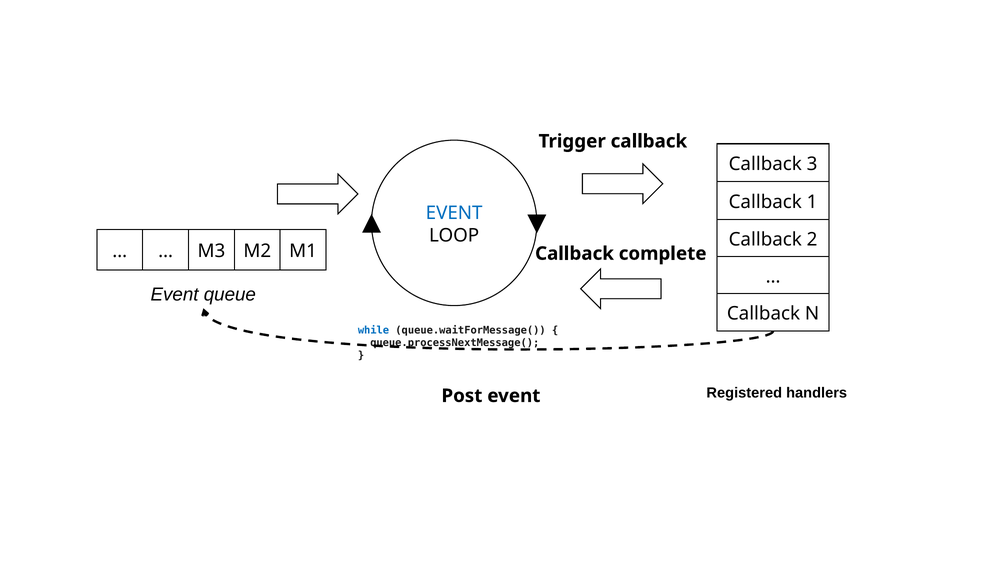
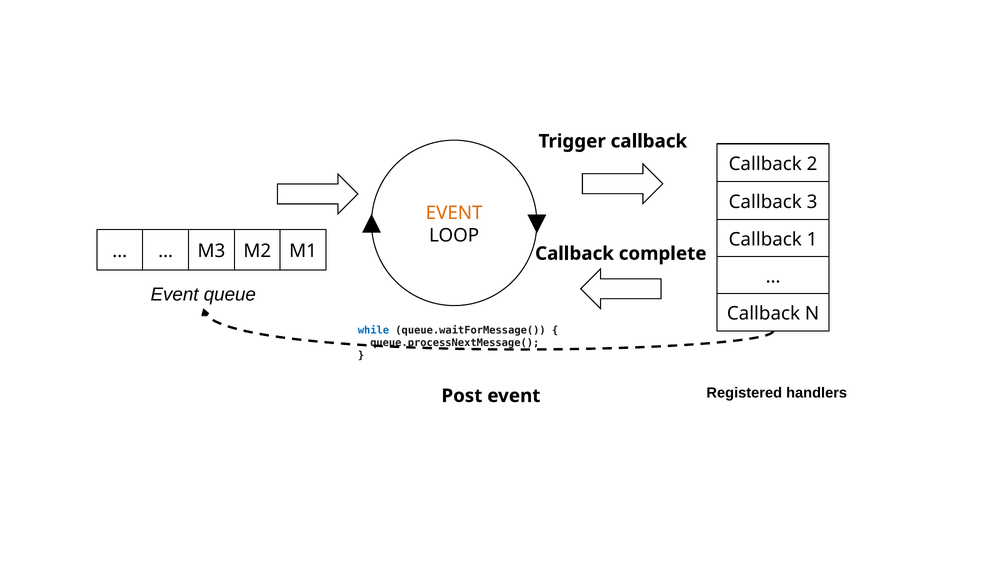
3: 3 -> 2 (812, 164)
1: 1 -> 3 (812, 202)
EVENT colour: blue -> orange (454, 213)
2: 2 -> 1 (812, 240)
